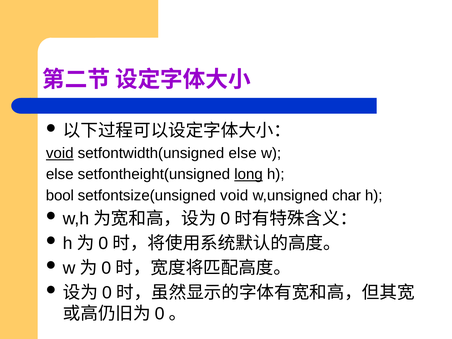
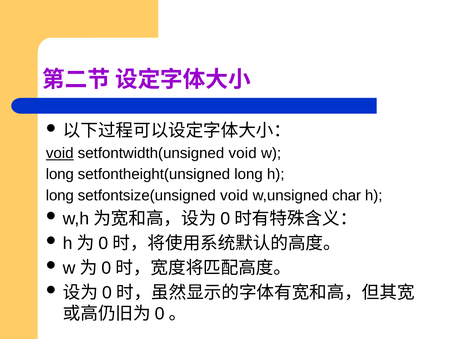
setfontwidth(unsigned else: else -> void (243, 153)
else: else -> long (60, 174)
long underline: present -> none (249, 174)
bool: bool -> long (60, 195)
